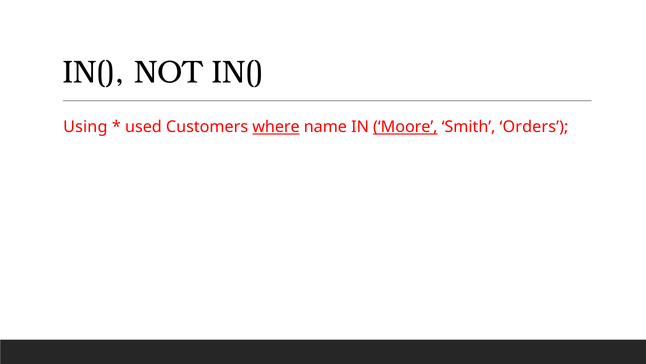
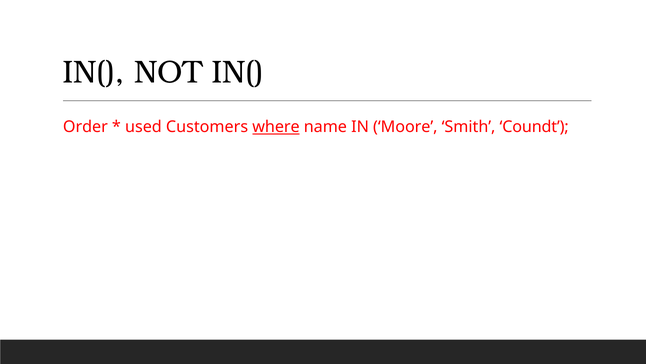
Using: Using -> Order (85, 127)
Moore underline: present -> none (405, 127)
Orders: Orders -> Coundt (534, 127)
